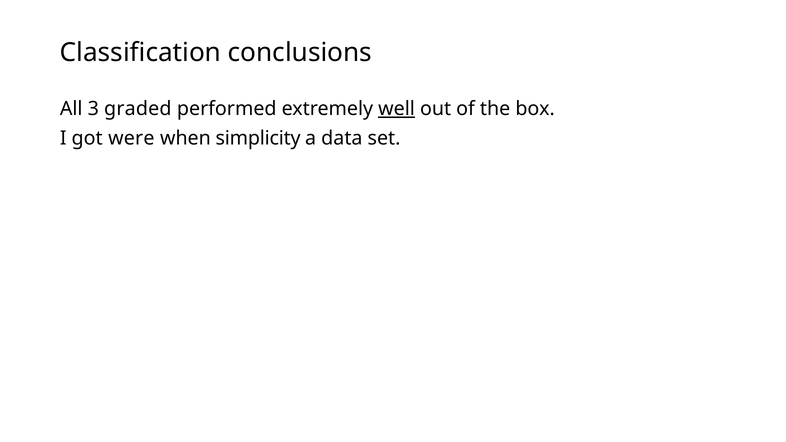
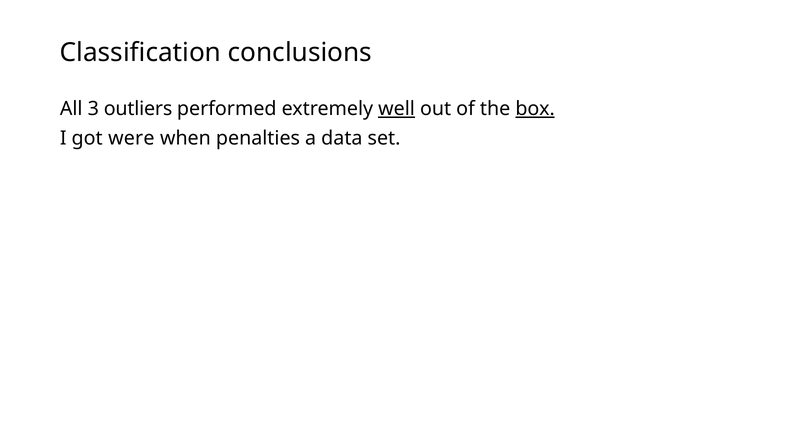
graded: graded -> outliers (138, 109)
box underline: none -> present (535, 109)
simplicity: simplicity -> penalties (258, 138)
